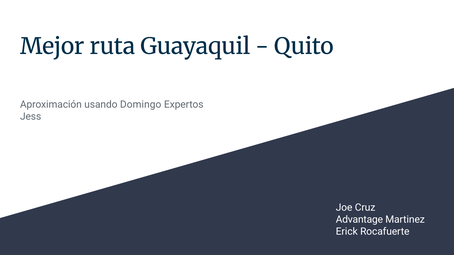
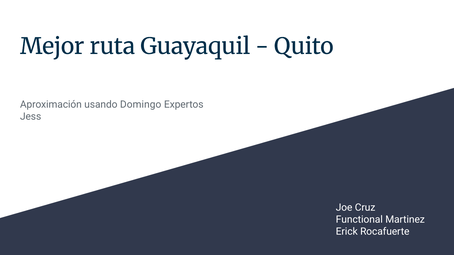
Advantage: Advantage -> Functional (359, 220)
